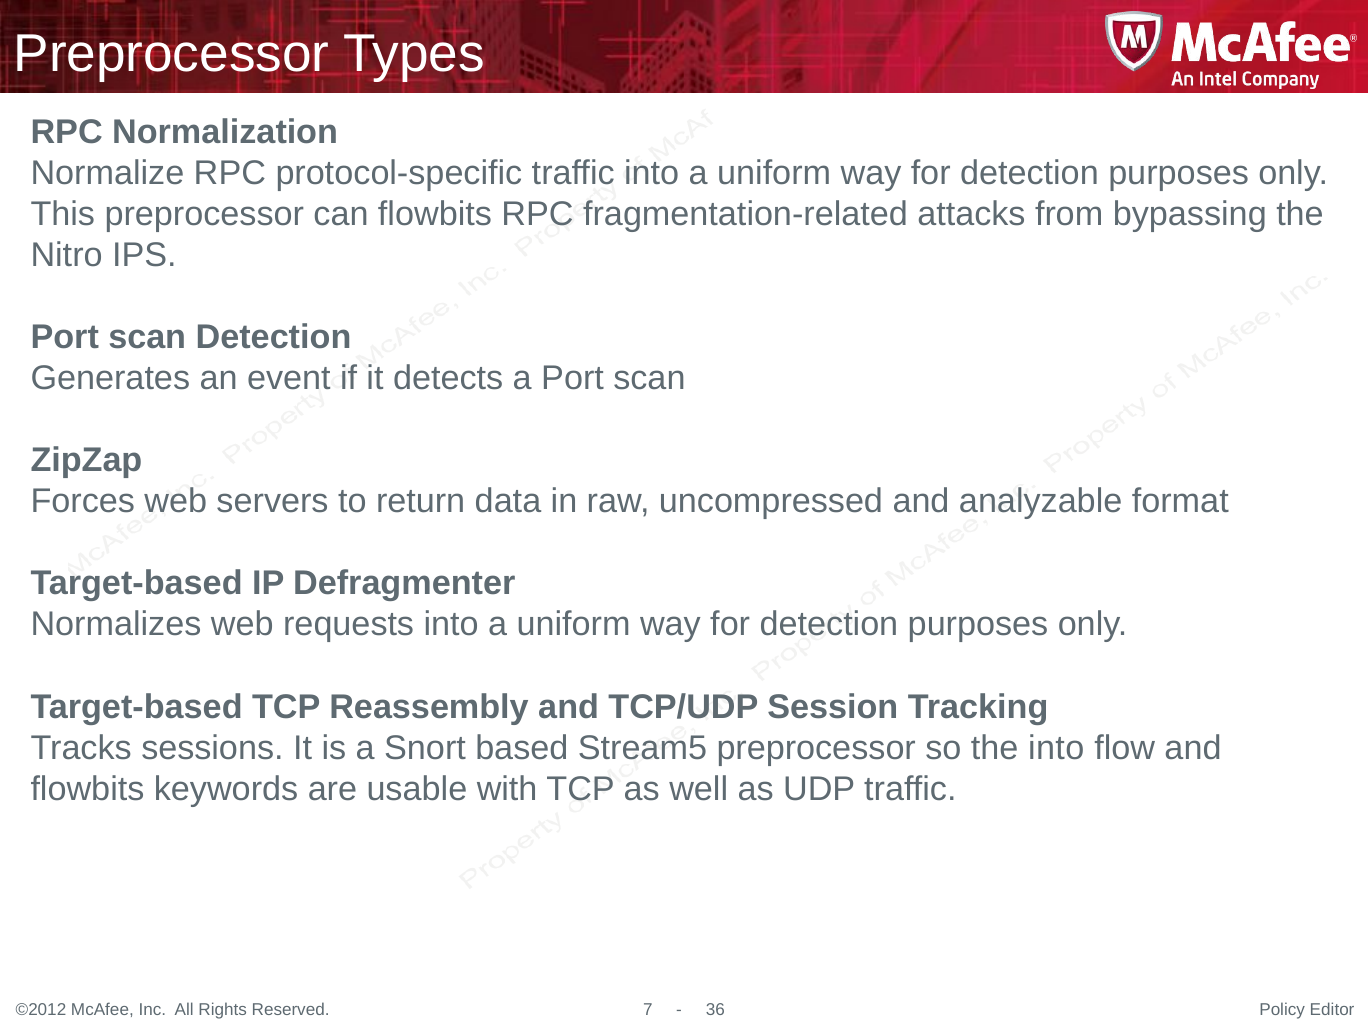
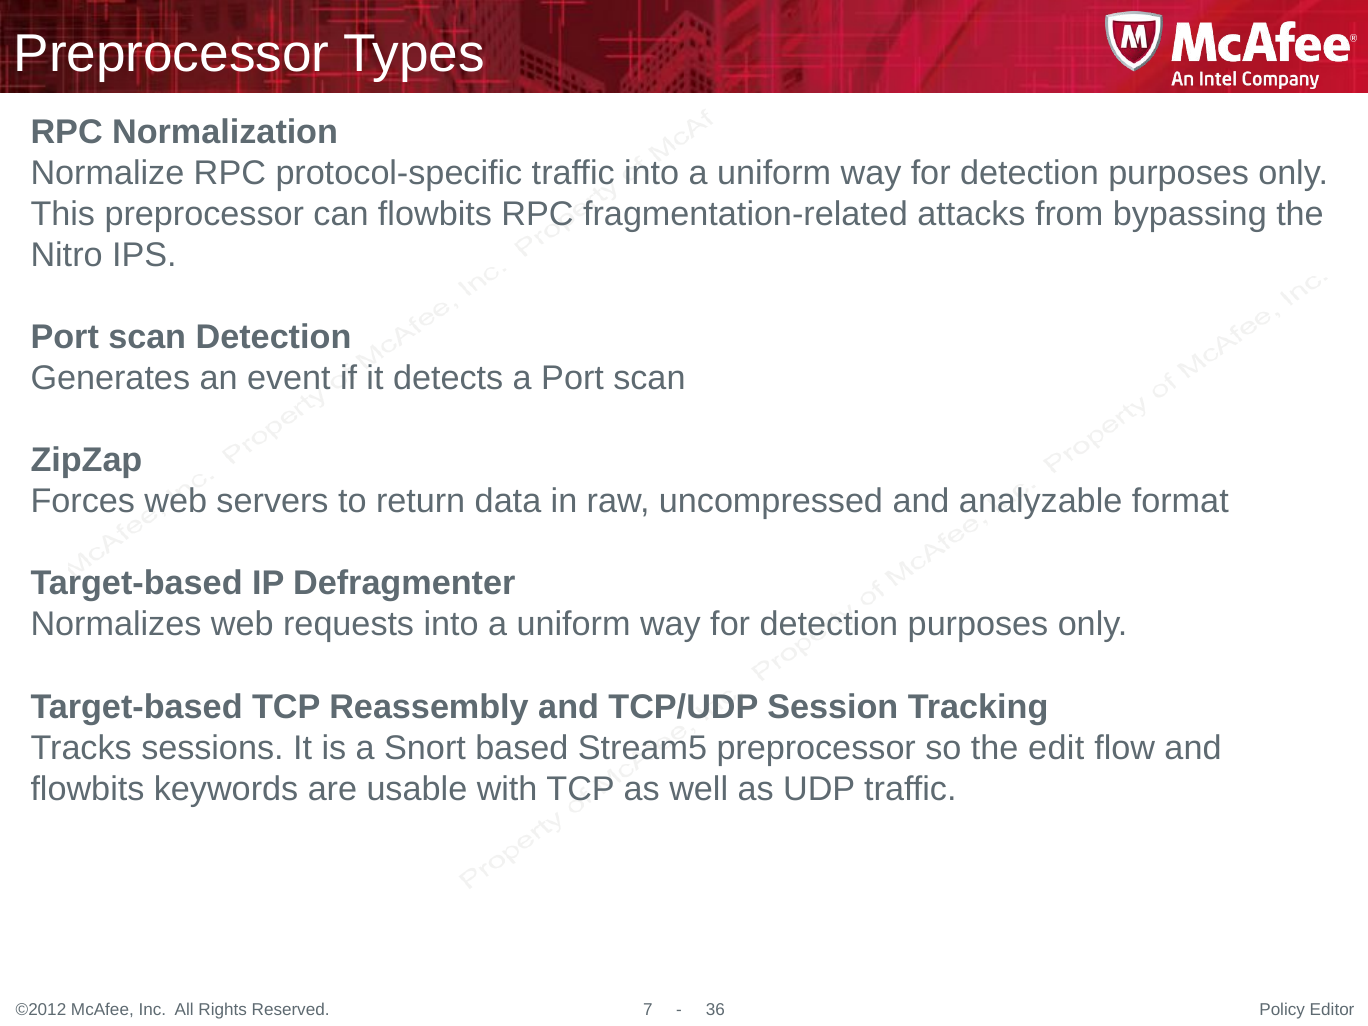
the into: into -> edit (1056, 748)
